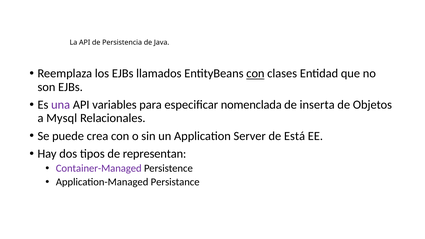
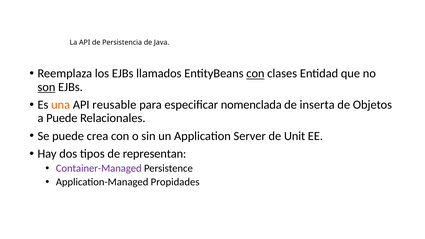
son underline: none -> present (46, 87)
una colour: purple -> orange (61, 105)
variables: variables -> reusable (114, 105)
a Mysql: Mysql -> Puede (62, 118)
Está: Está -> Unit (295, 136)
Persistance: Persistance -> Propidades (175, 182)
